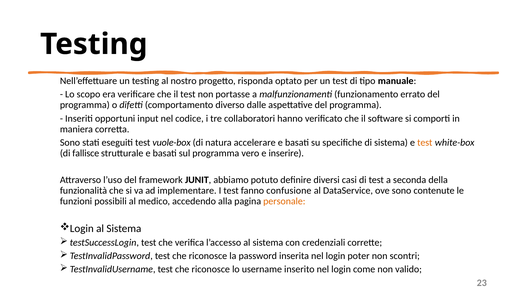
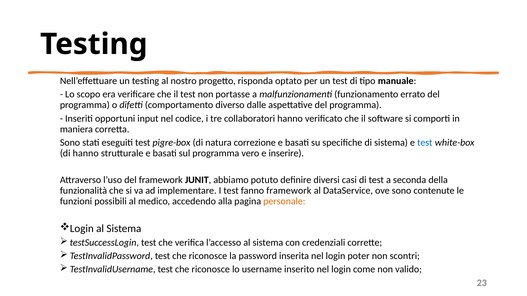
vuole-box: vuole-box -> pigre-box (171, 143)
accelerare: accelerare -> correzione (255, 143)
test colour: orange -> blue (425, 143)
di fallisce: fallisce -> hanno (86, 153)
fanno confusione: confusione -> framework (289, 191)
